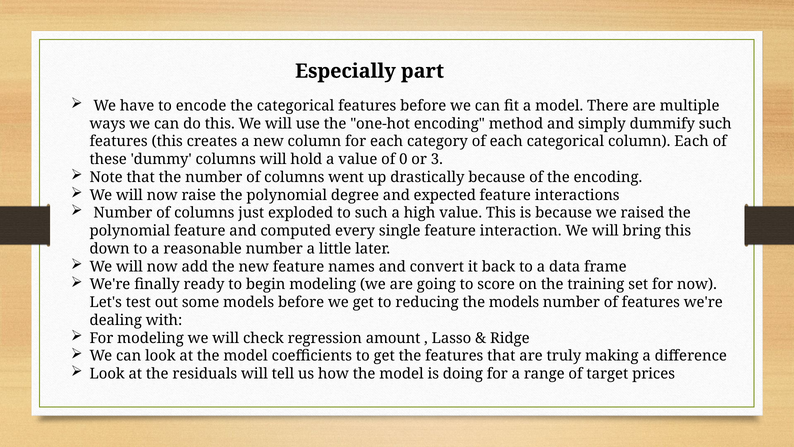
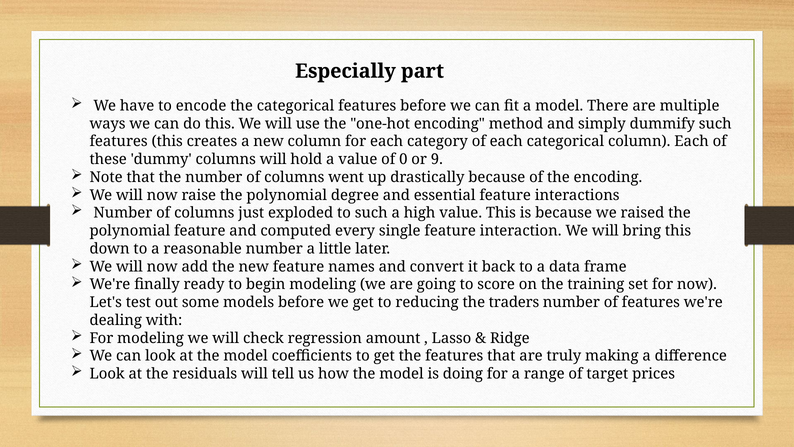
3: 3 -> 9 (437, 159)
expected: expected -> essential (445, 195)
the models: models -> traders (514, 302)
